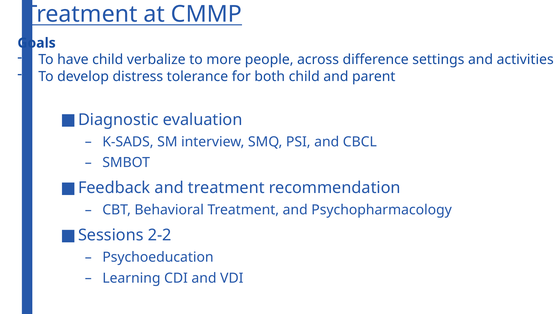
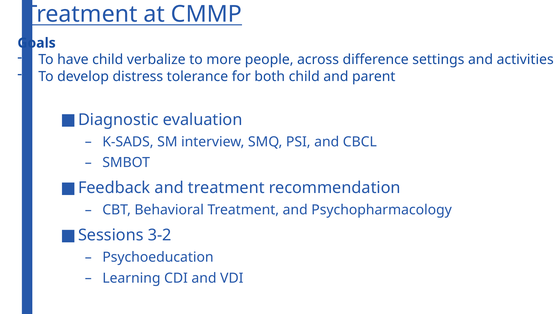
2-2: 2-2 -> 3-2 (160, 235)
